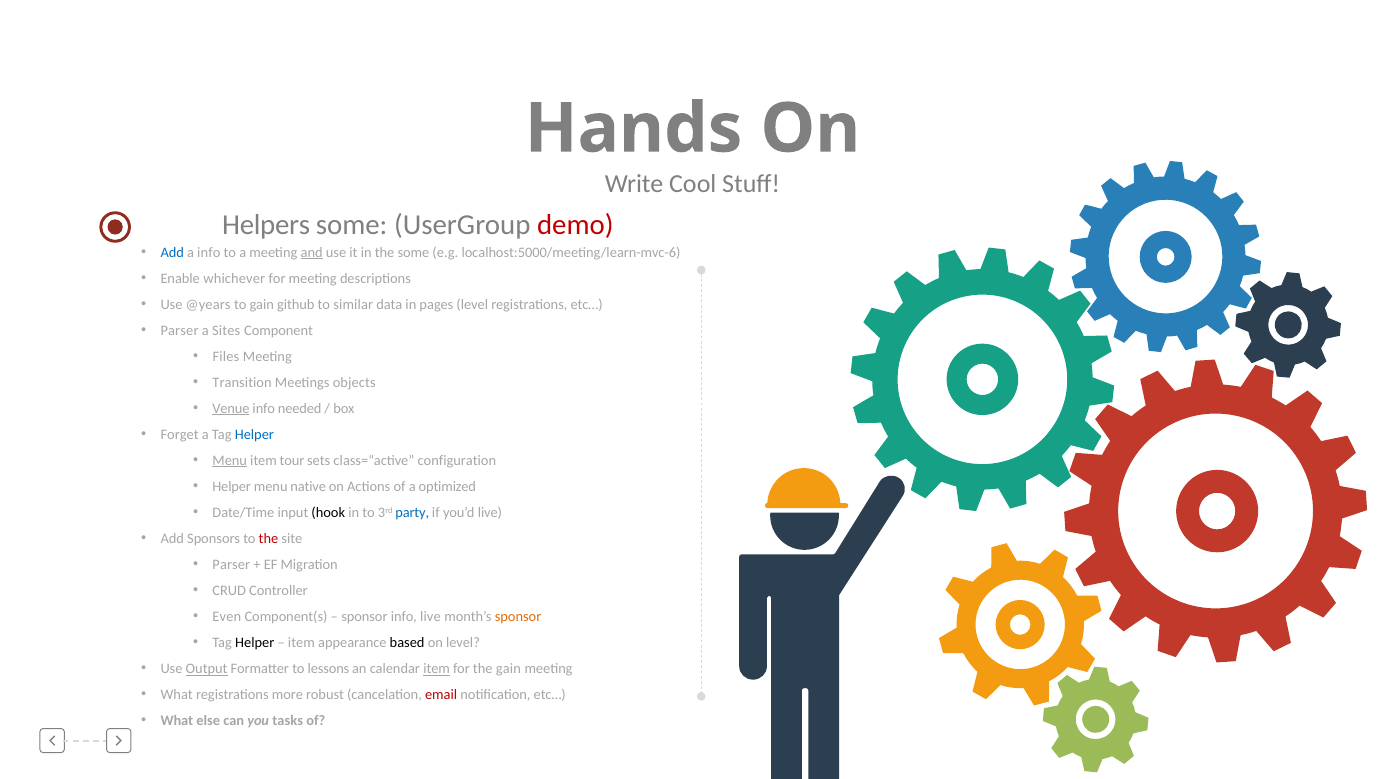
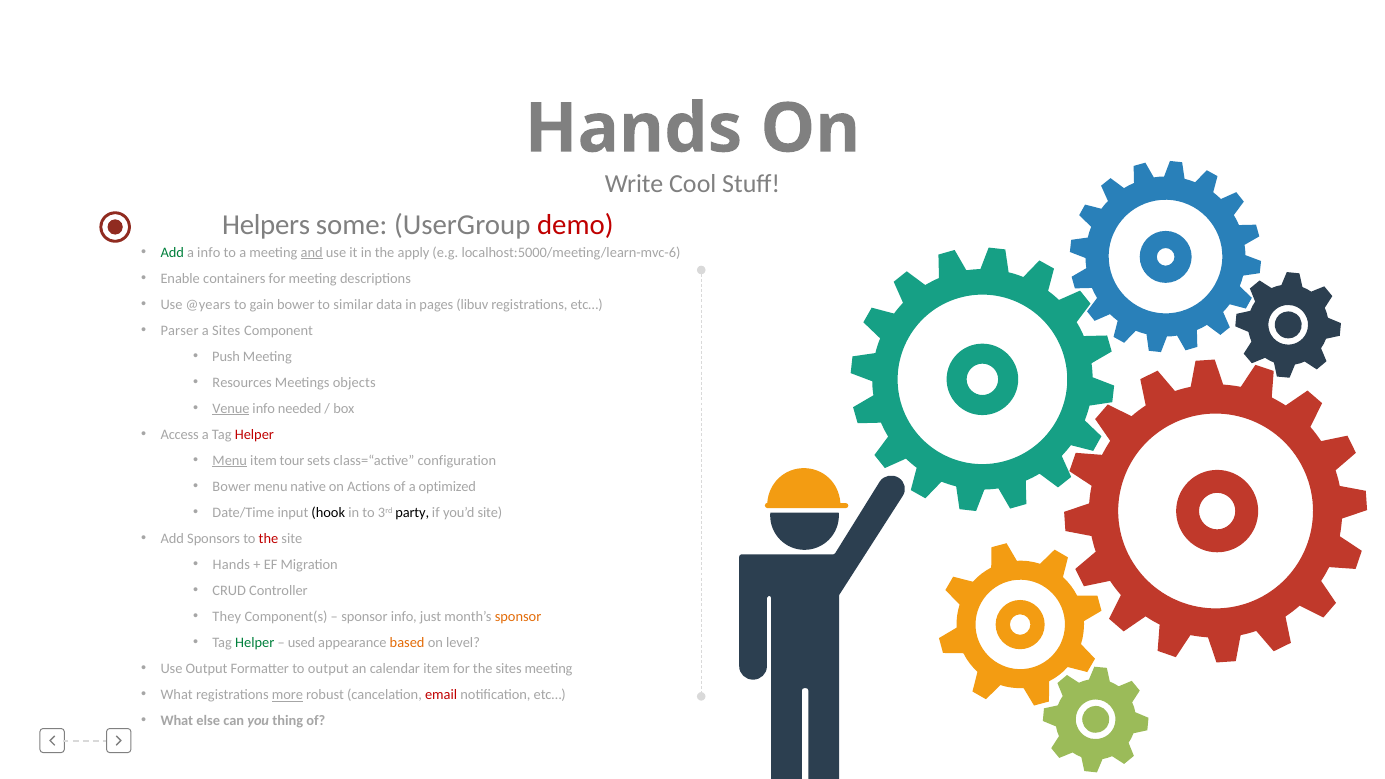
Add colour: blue -> green (172, 253)
the some: some -> apply (413, 253)
whichever: whichever -> containers (234, 279)
gain github: github -> bower (296, 305)
pages level: level -> libuv (472, 305)
Files: Files -> Push (226, 357)
Transition: Transition -> Resources (242, 383)
Forget: Forget -> Access (180, 435)
Helper colour: blue -> red (254, 435)
Helper: Helper -> Bower (232, 487)
party colour: blue -> black (412, 513)
you’d live: live -> site (490, 513)
Parser: Parser -> Hands (231, 565)
Even: Even -> They (227, 617)
info live: live -> just (431, 617)
Helper colour: black -> green (255, 643)
item: item -> used (302, 643)
based colour: black -> orange (407, 643)
Output underline: present -> none (207, 669)
to lessons: lessons -> output (328, 669)
item underline: present -> none (437, 669)
the gain: gain -> sites (509, 669)
more underline: none -> present (287, 695)
tasks: tasks -> thing (288, 721)
